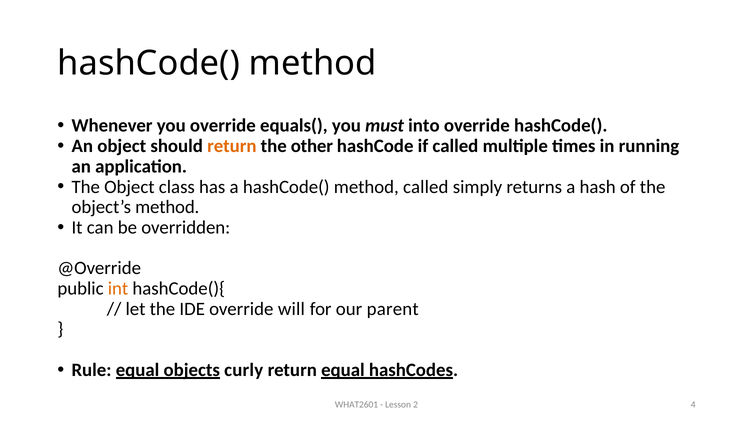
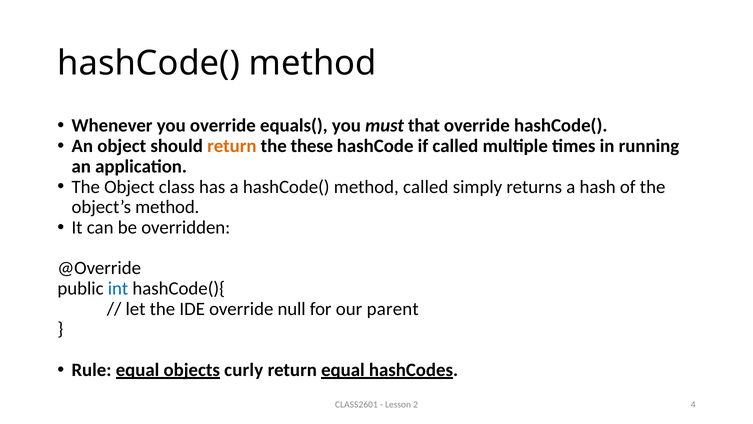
into: into -> that (424, 126)
other: other -> these (312, 146)
int colour: orange -> blue (118, 288)
will: will -> null (292, 309)
WHAT2601: WHAT2601 -> CLASS2601 (356, 404)
